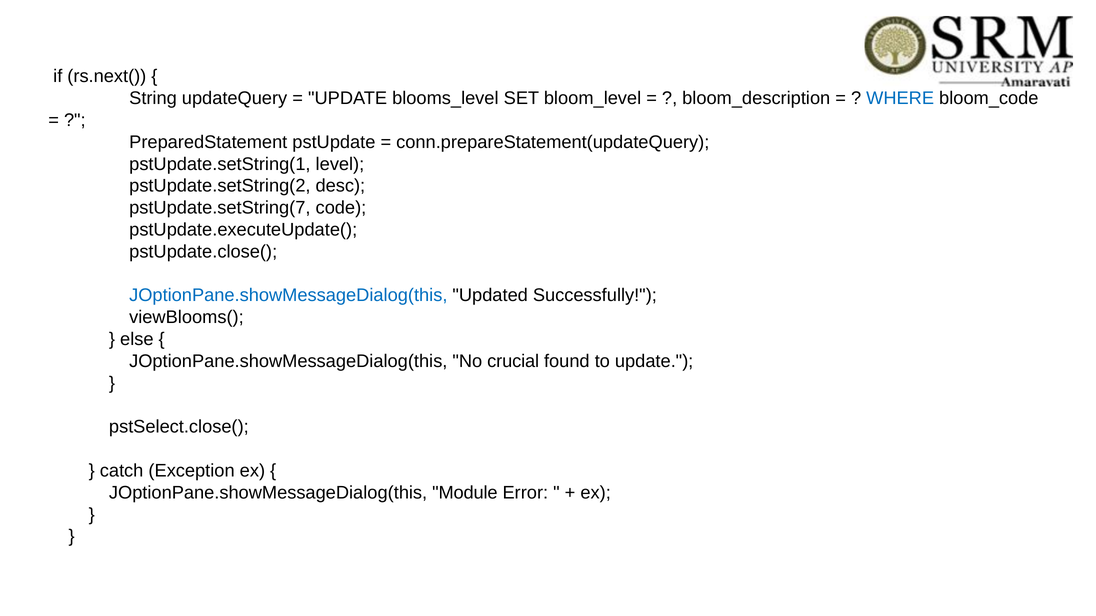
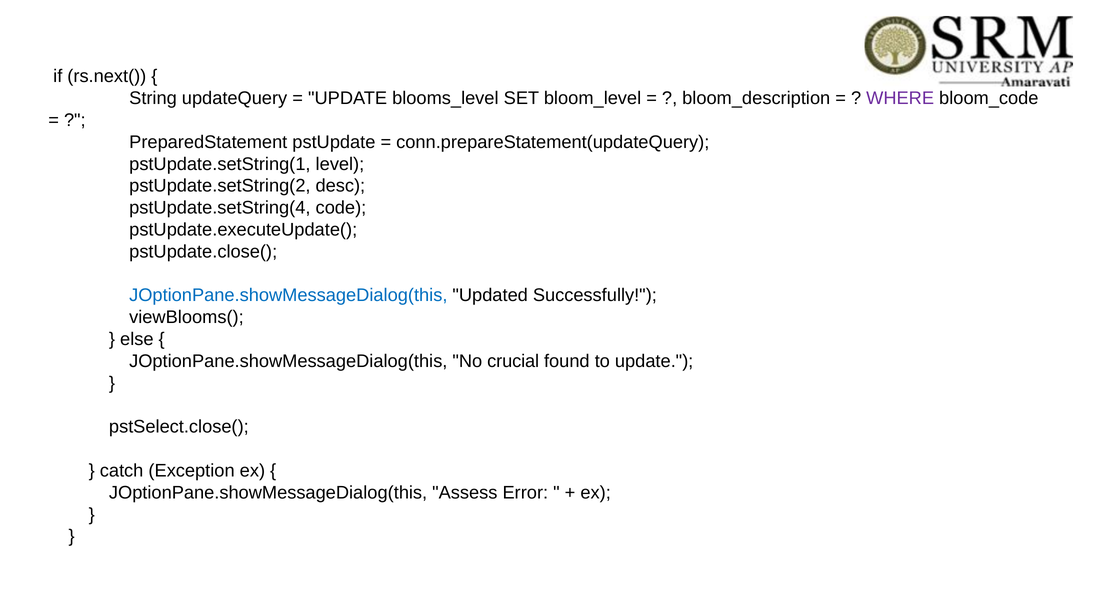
WHERE colour: blue -> purple (900, 98)
pstUpdate.setString(7: pstUpdate.setString(7 -> pstUpdate.setString(4 (220, 208)
Module: Module -> Assess (465, 493)
